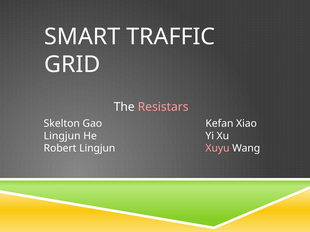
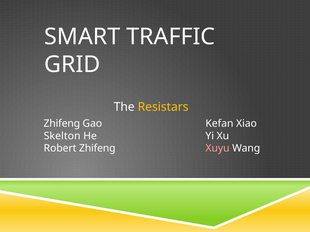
Resistars colour: pink -> yellow (163, 107)
Skelton: Skelton -> Zhifeng (62, 124)
Lingjun: Lingjun -> Skelton (62, 136)
Robert Lingjun: Lingjun -> Zhifeng (97, 149)
